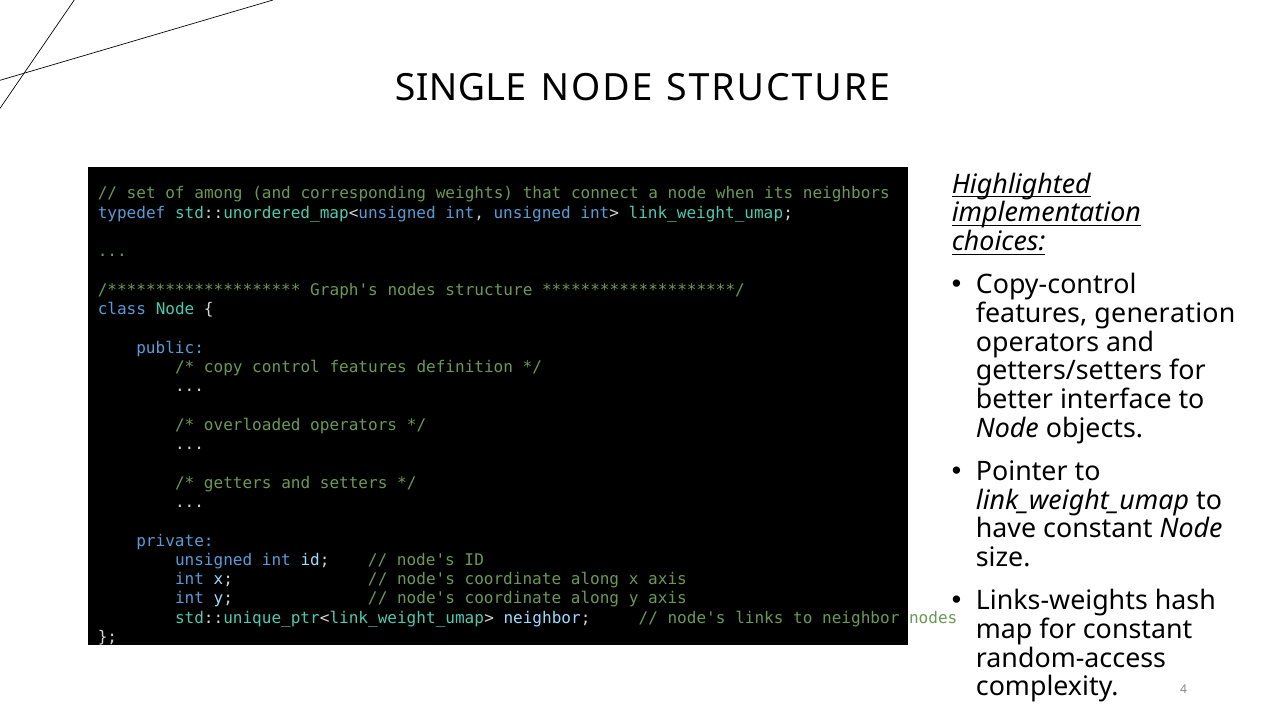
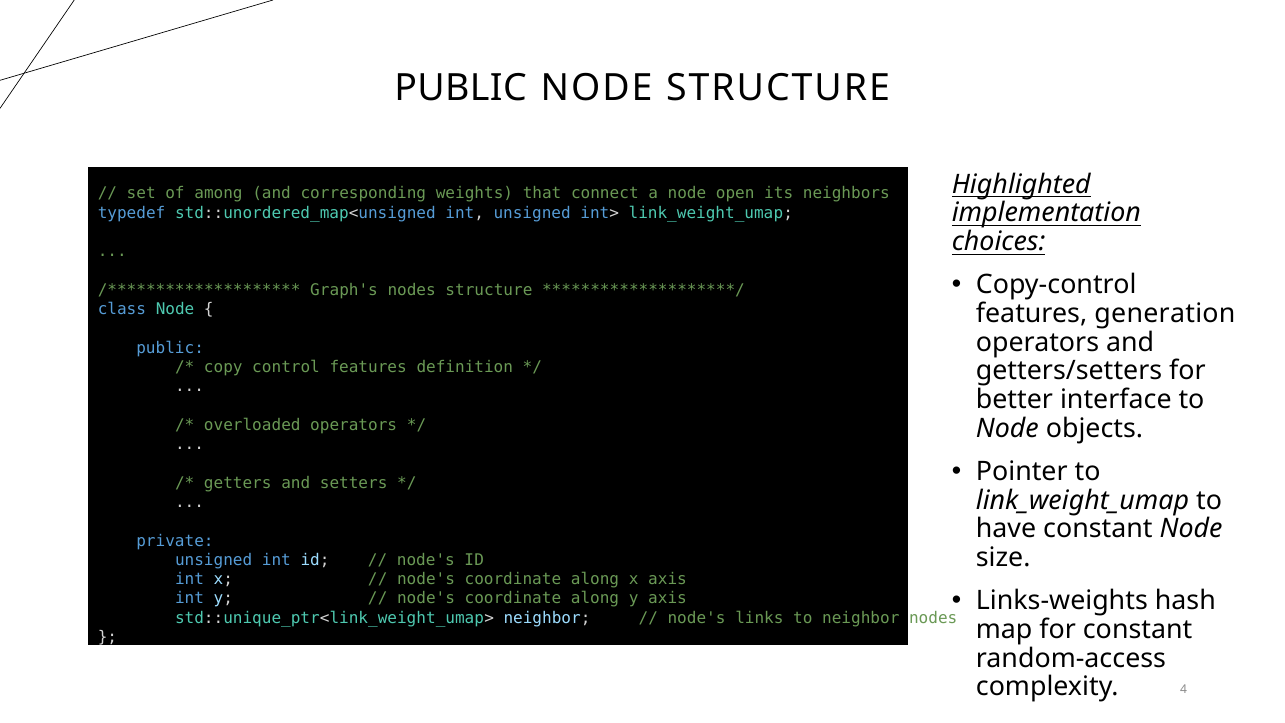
SINGLE: SINGLE -> PUBLIC (461, 88)
when: when -> open (735, 194)
